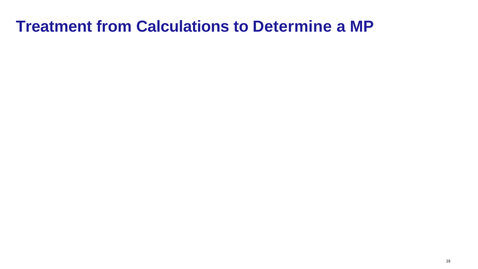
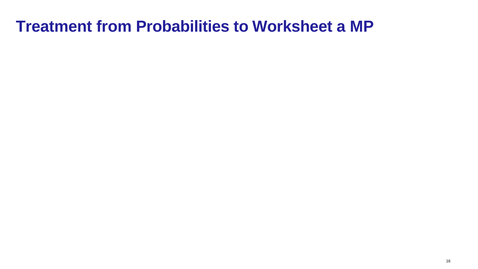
Calculations: Calculations -> Probabilities (183, 27)
Determine: Determine -> Worksheet (292, 27)
